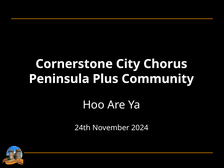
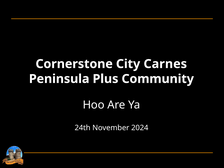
Chorus: Chorus -> Carnes (165, 64)
